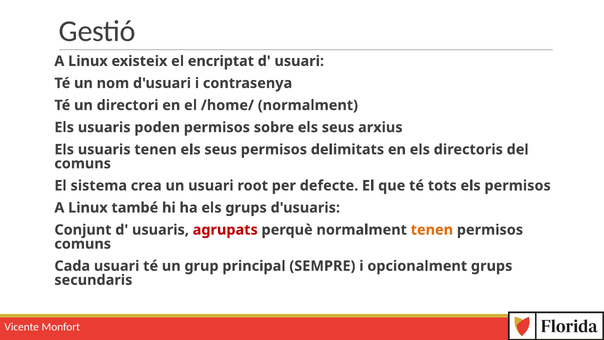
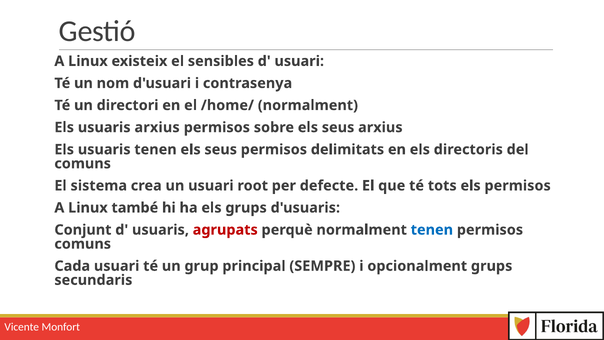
encriptat: encriptat -> sensibles (221, 61)
usuaris poden: poden -> arxius (157, 127)
tenen colour: orange -> blue (432, 230)
